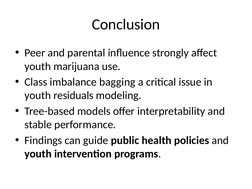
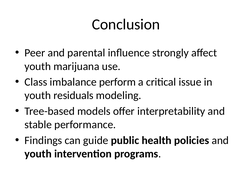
bagging: bagging -> perform (117, 82)
